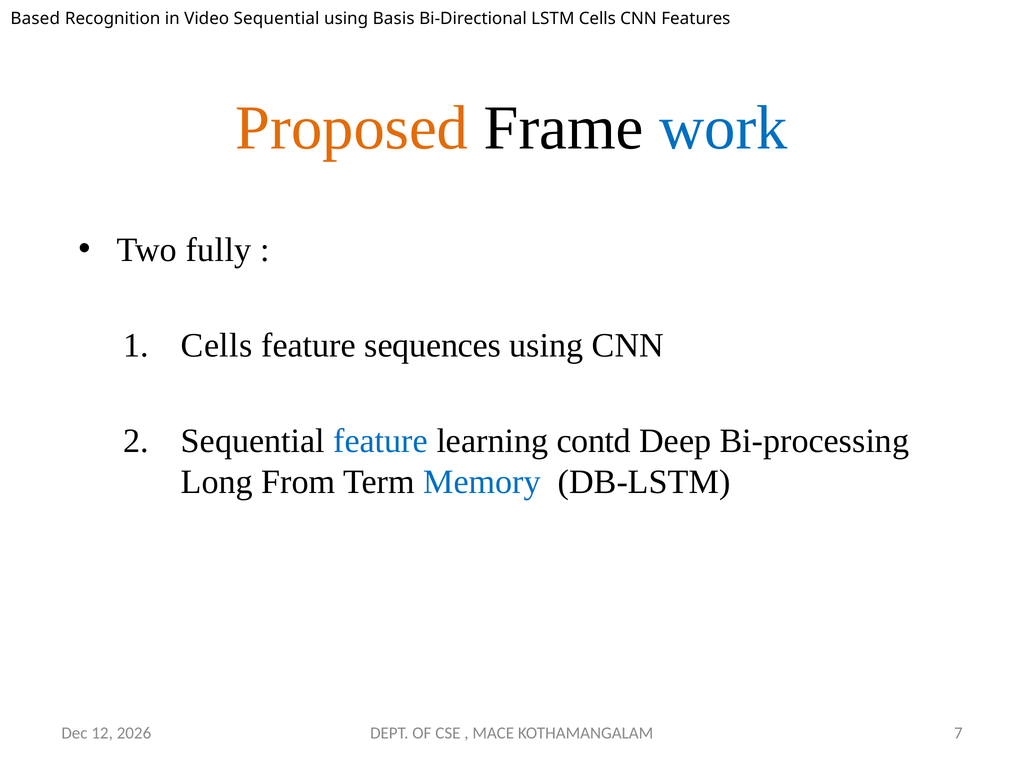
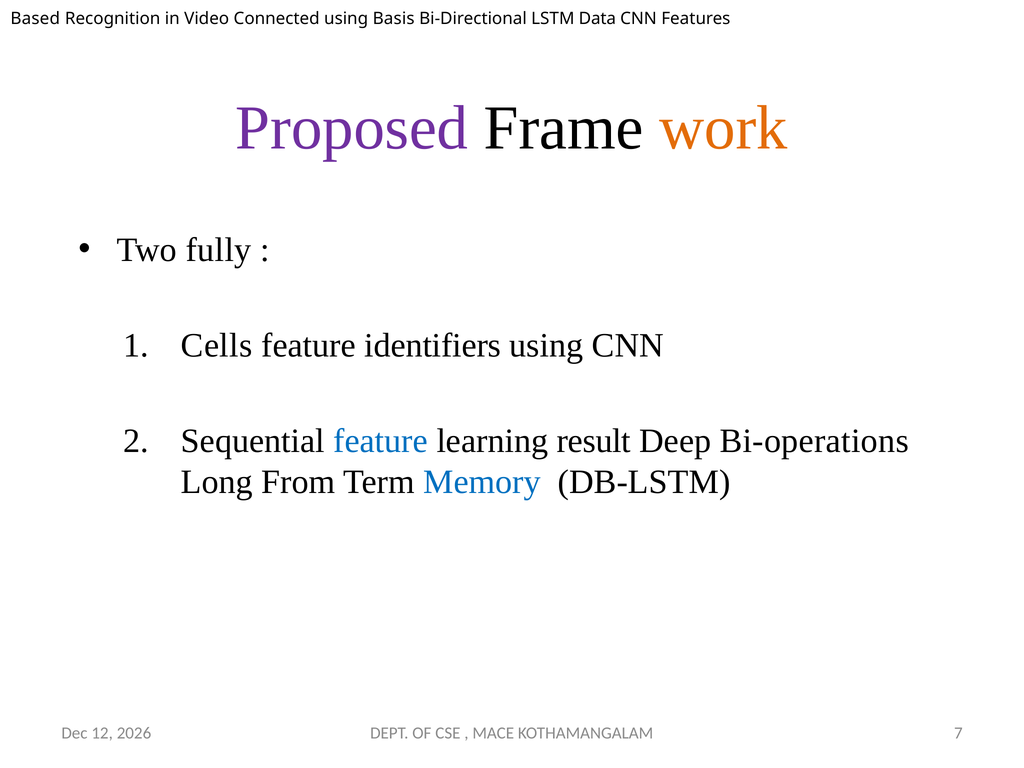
Video Sequential: Sequential -> Connected (277, 19)
LSTM Cells: Cells -> Data (597, 19)
Proposed colour: orange -> purple (352, 128)
work colour: blue -> orange (724, 128)
sequences: sequences -> identifiers (433, 345)
contd: contd -> result (594, 441)
Bi-processing: Bi-processing -> Bi-operations (814, 441)
